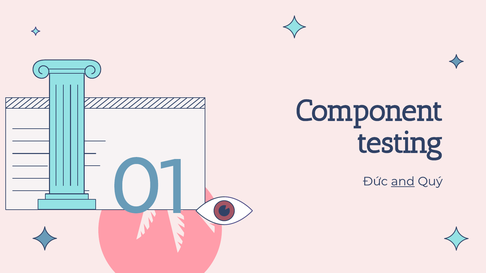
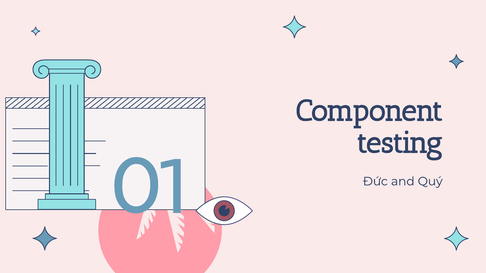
and underline: present -> none (403, 182)
